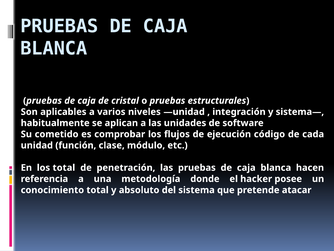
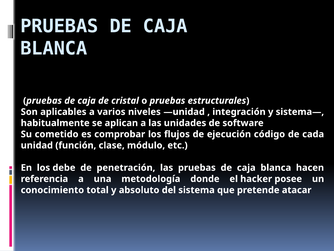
los total: total -> debe (64, 167)
